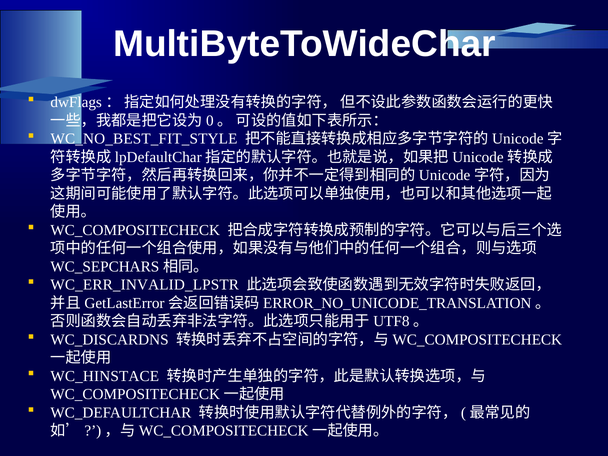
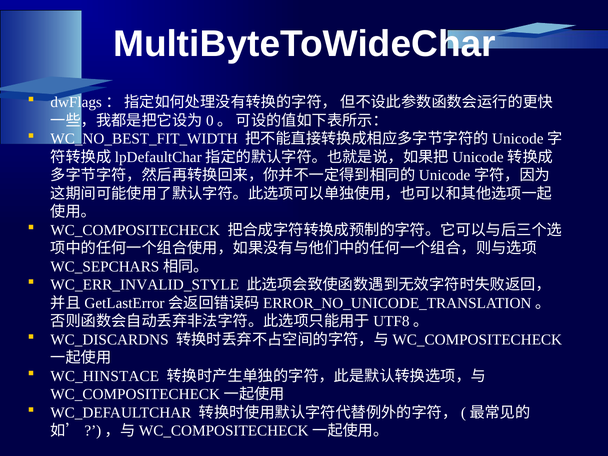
WC_NO_BEST_FIT_STYLE: WC_NO_BEST_FIT_STYLE -> WC_NO_BEST_FIT_WIDTH (144, 139)
WC_ERR_INVALID_LPSTR: WC_ERR_INVALID_LPSTR -> WC_ERR_INVALID_STYLE (145, 285)
